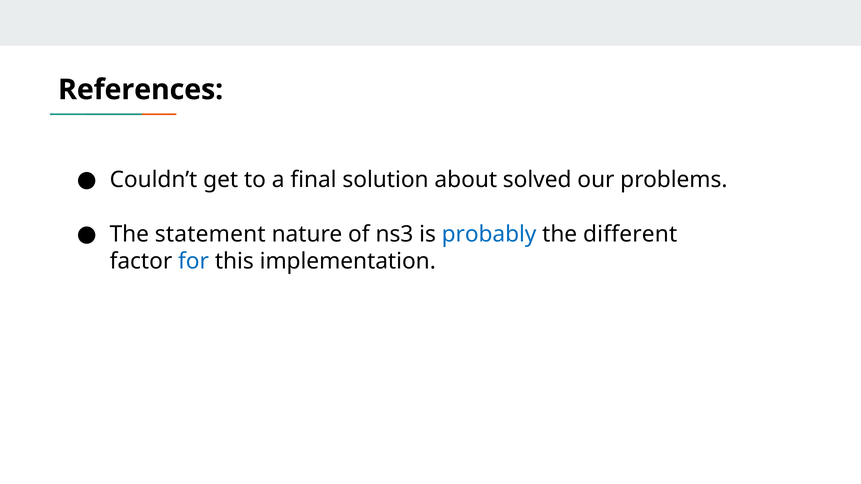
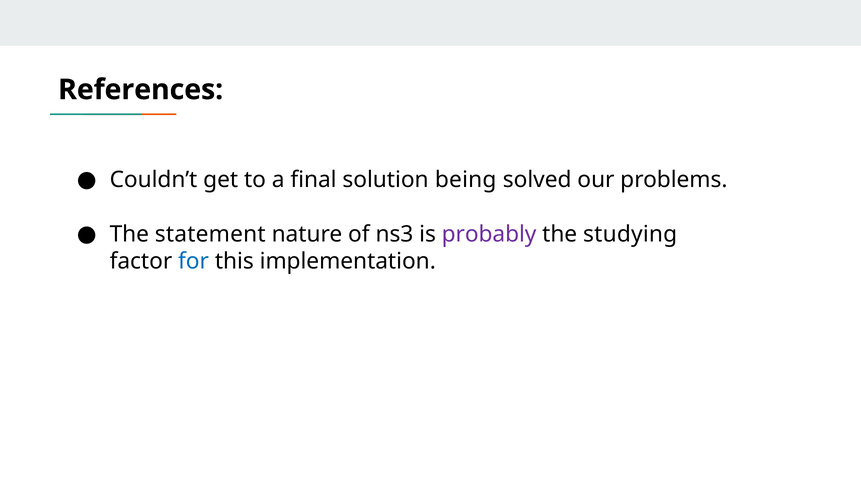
about: about -> being (466, 180)
probably colour: blue -> purple (489, 234)
different: different -> studying (630, 234)
